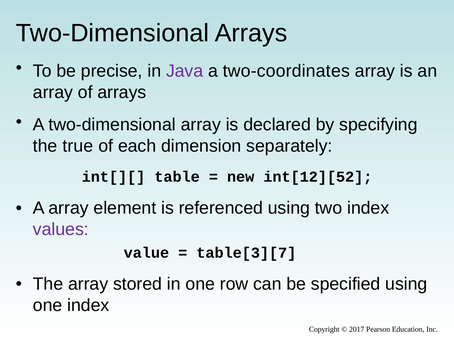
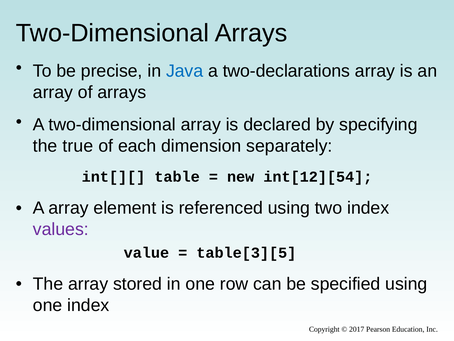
Java colour: purple -> blue (185, 71)
two-coordinates: two-coordinates -> two-declarations (286, 71)
int[12][52: int[12][52 -> int[12][54 (318, 177)
table[3][7: table[3][7 -> table[3][5 (246, 252)
